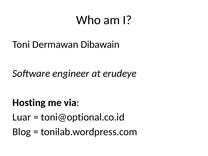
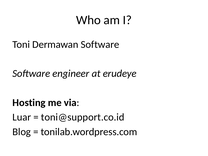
Dermawan Dibawain: Dibawain -> Software (100, 44)
toni@optional.co.id: toni@optional.co.id -> toni@support.co.id (83, 117)
